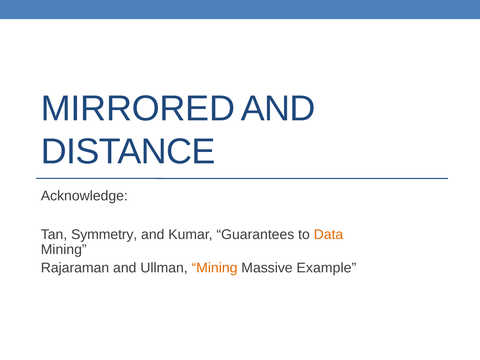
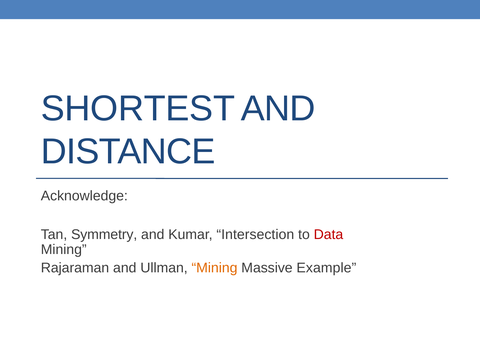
MIRRORED: MIRRORED -> SHORTEST (138, 108)
Guarantees: Guarantees -> Intersection (255, 234)
Data colour: orange -> red (328, 234)
